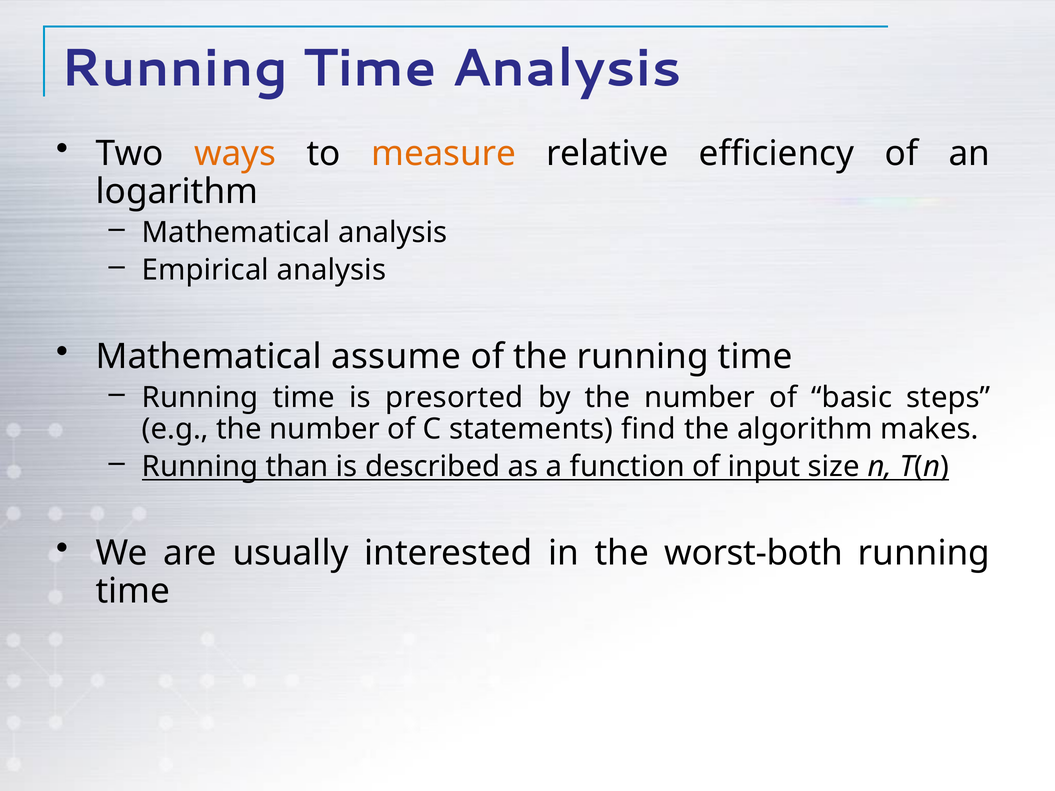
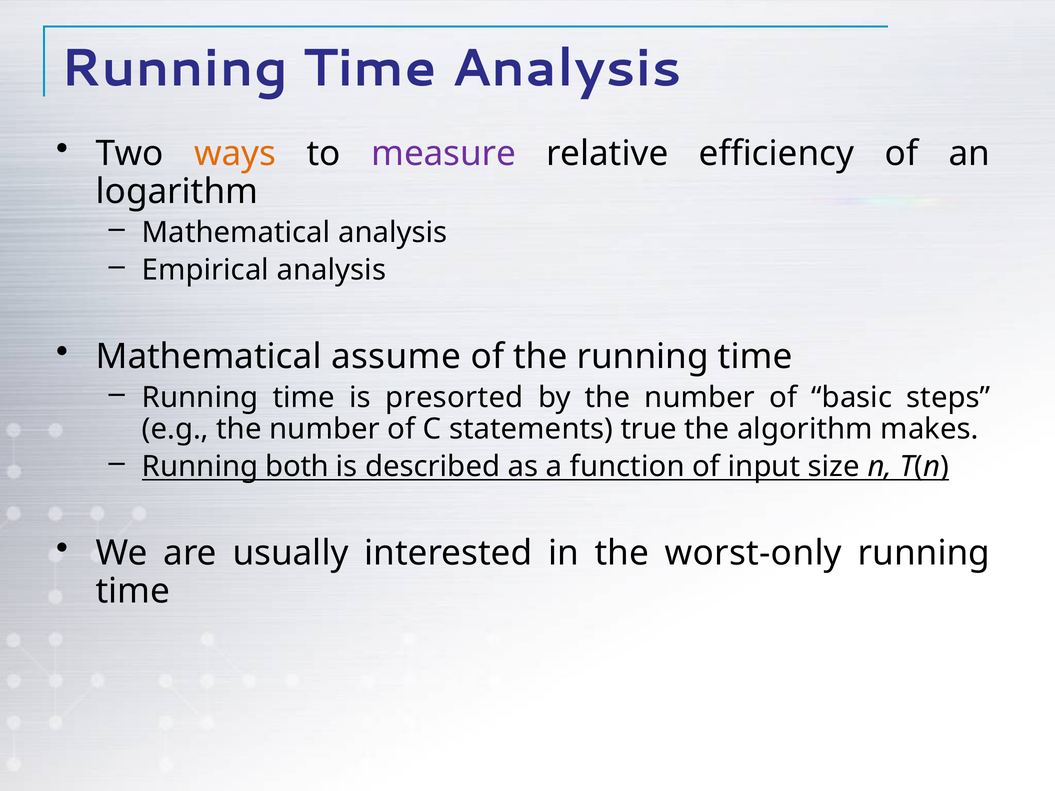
measure colour: orange -> purple (444, 154)
find: find -> true (649, 429)
than: than -> both (297, 467)
worst-both: worst-both -> worst-only (753, 553)
